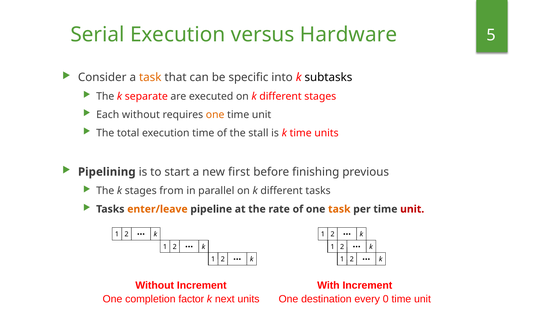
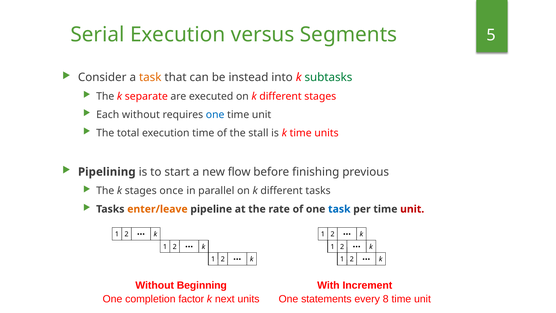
Hardware: Hardware -> Segments (349, 35)
specific: specific -> instead (248, 77)
subtasks colour: black -> green (328, 77)
one colour: orange -> blue (215, 115)
first: first -> flow (239, 172)
from: from -> once (171, 191)
task colour: orange -> blue (339, 209)
Without Increment: Increment -> Beginning (202, 285)
destination: destination -> statements (326, 299)
0: 0 -> 8 (386, 299)
